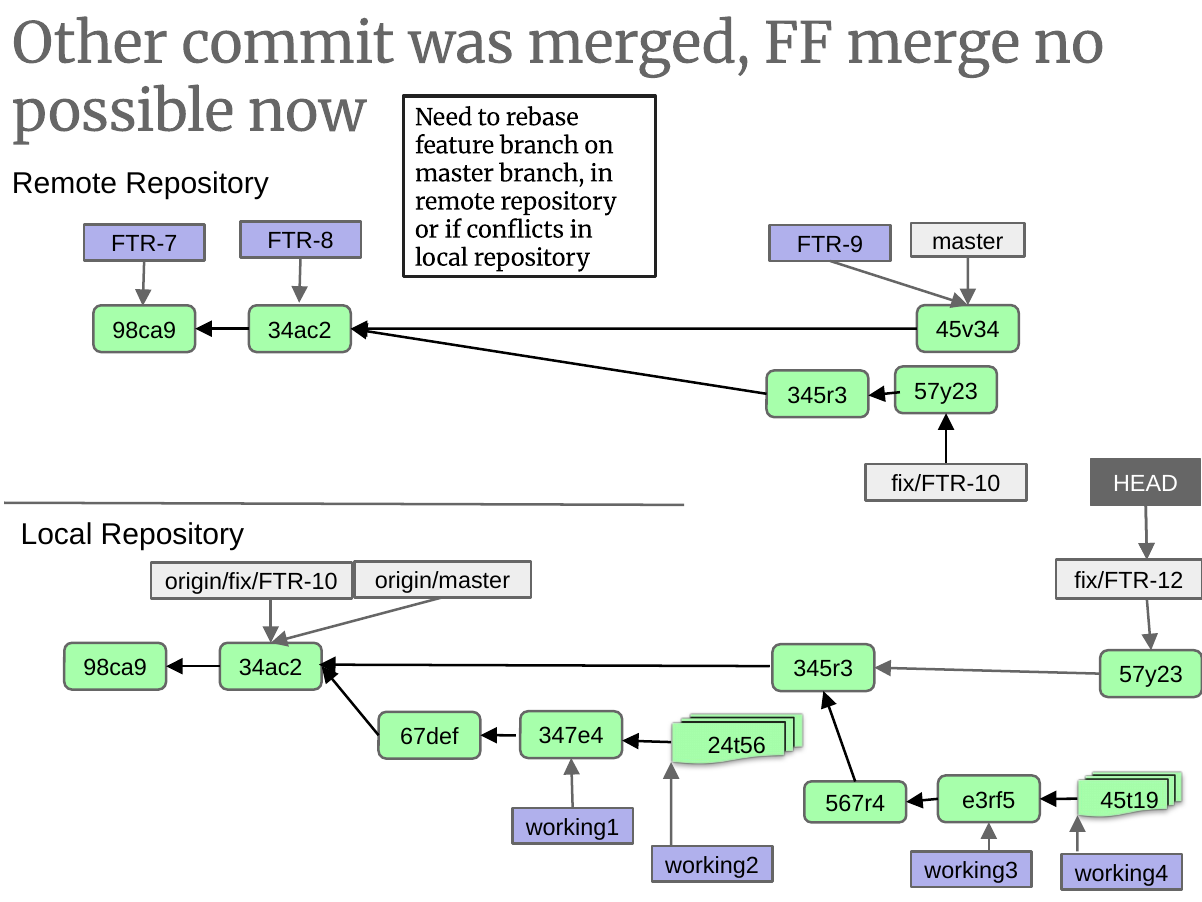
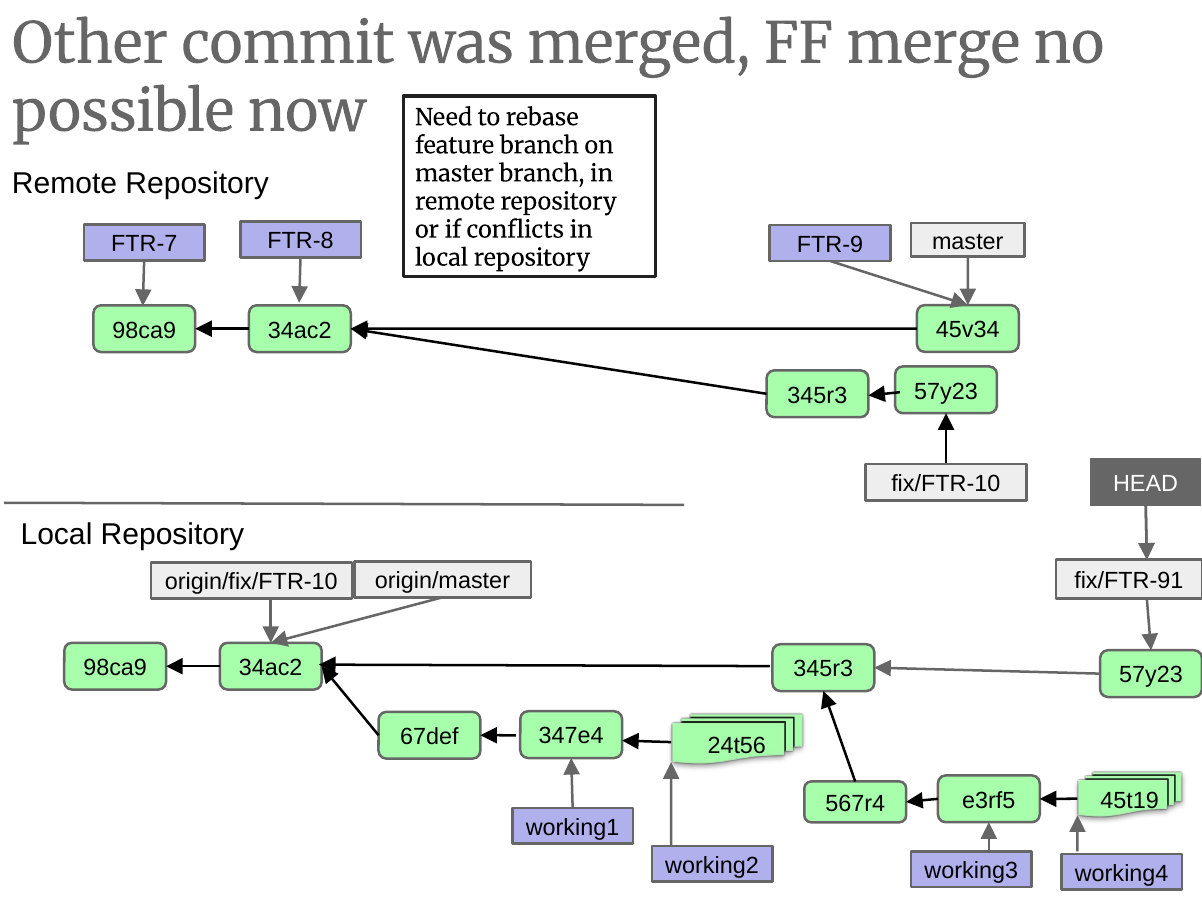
fix/FTR-12: fix/FTR-12 -> fix/FTR-91 (1129, 580)
